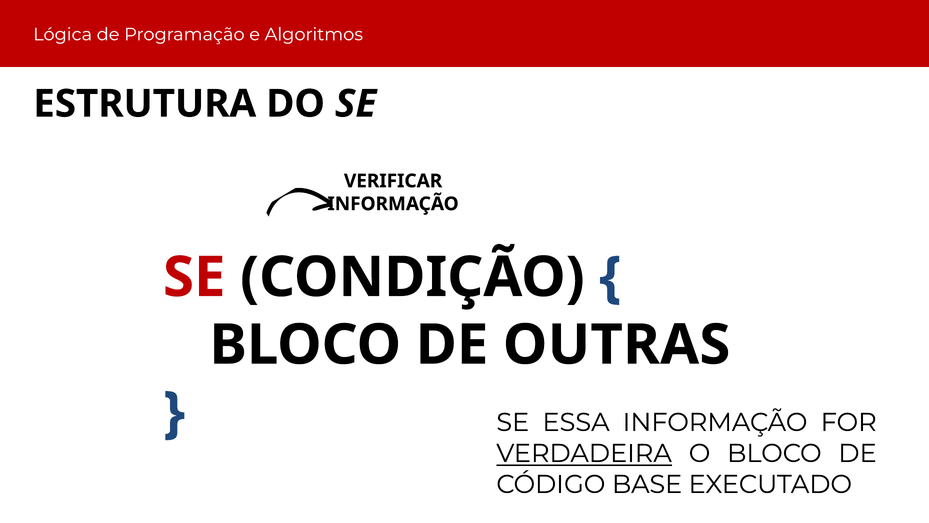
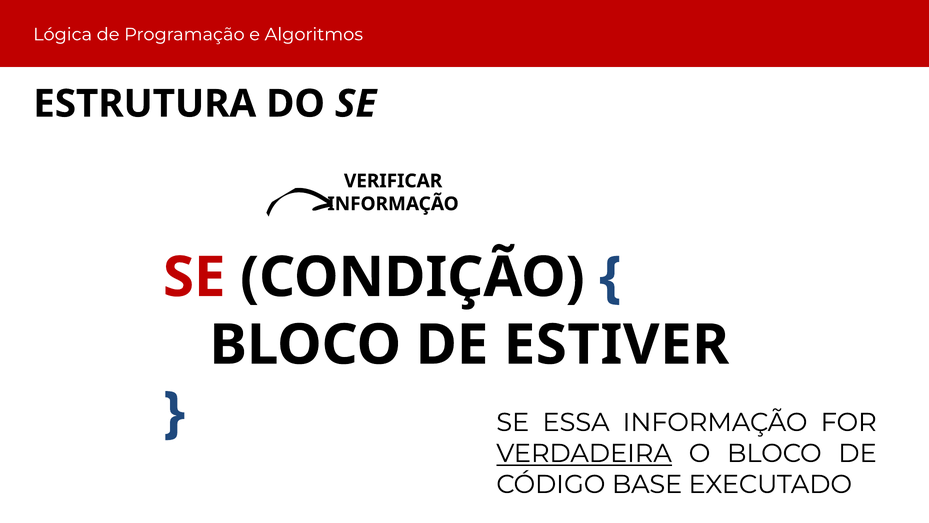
OUTRAS: OUTRAS -> ESTIVER (616, 345)
